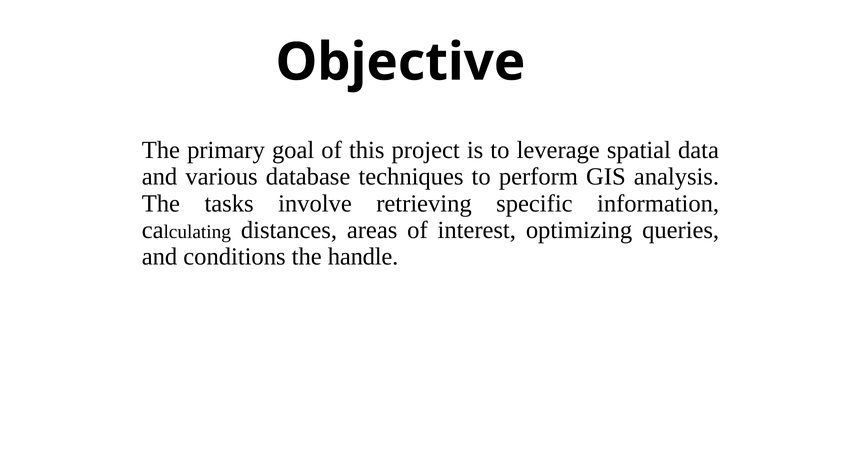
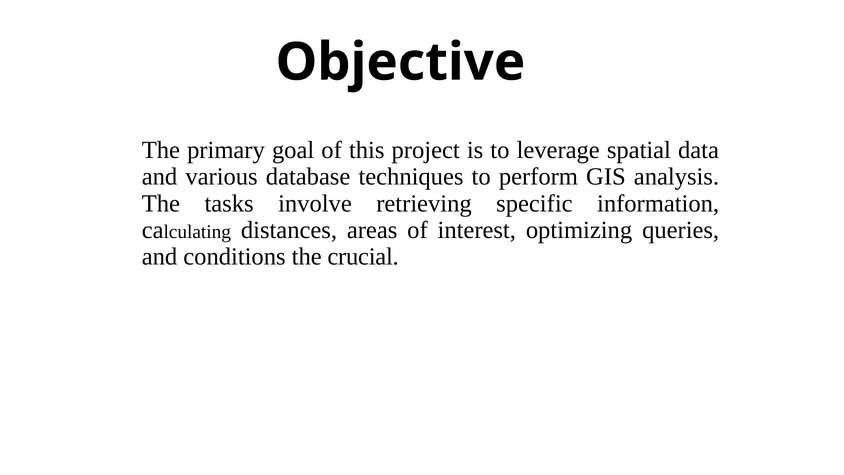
handle: handle -> crucial (363, 257)
